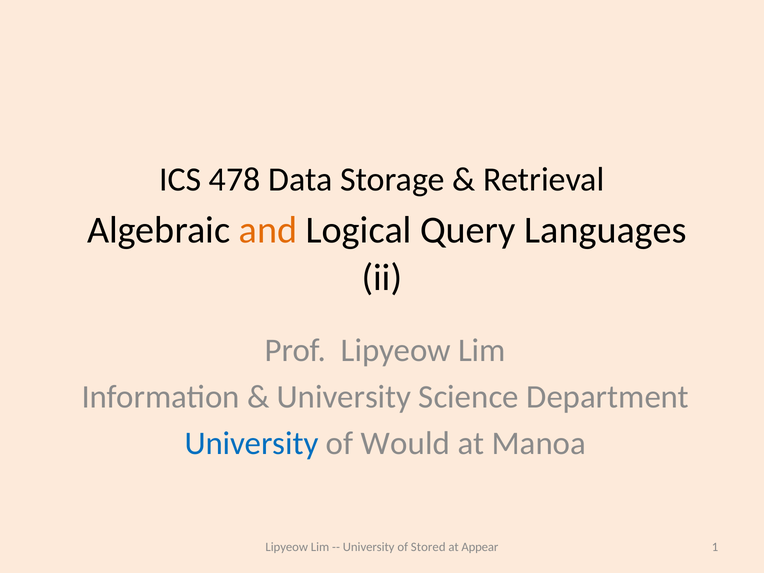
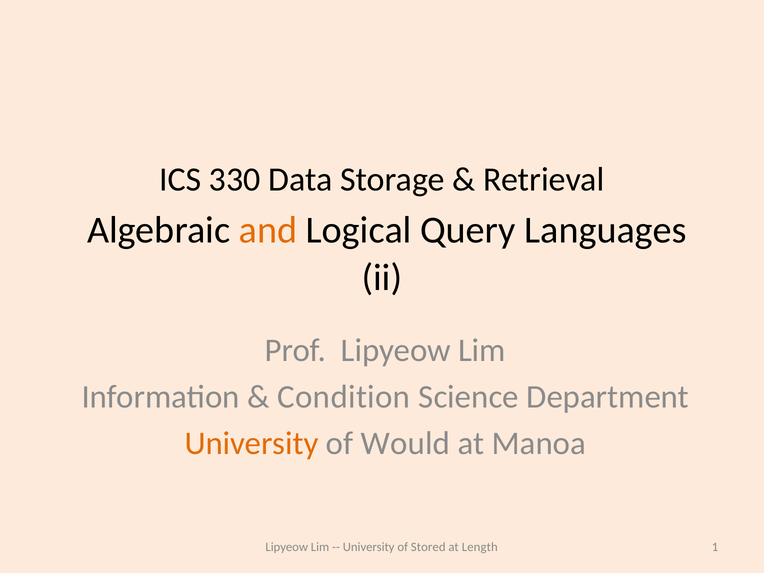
478: 478 -> 330 (235, 179)
University: University -> Condition (344, 397)
University colour: blue -> orange (251, 443)
Appear: Appear -> Length (480, 547)
